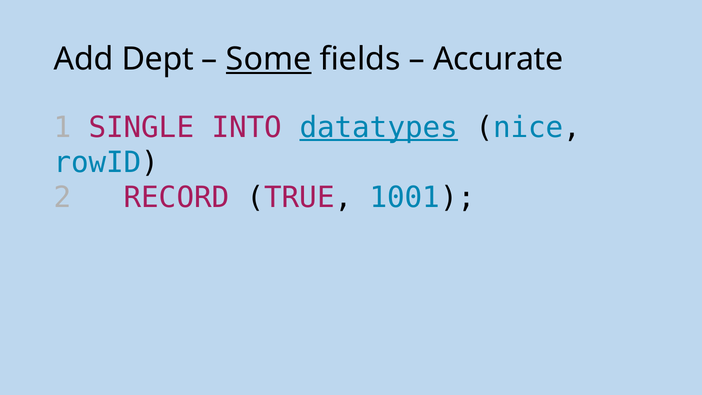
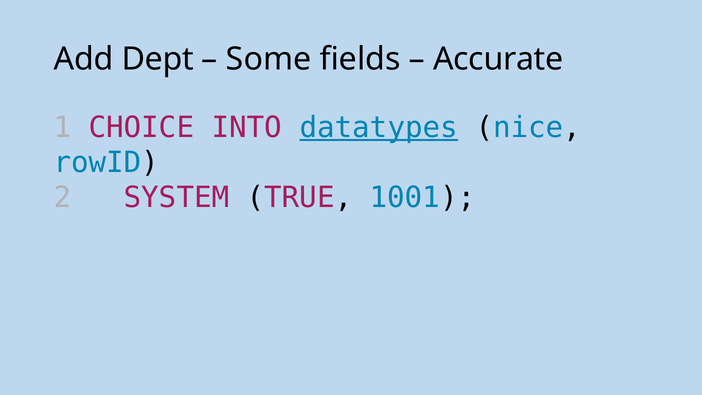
Some underline: present -> none (269, 59)
SINGLE: SINGLE -> CHOICE (141, 127)
RECORD: RECORD -> SYSTEM (177, 197)
